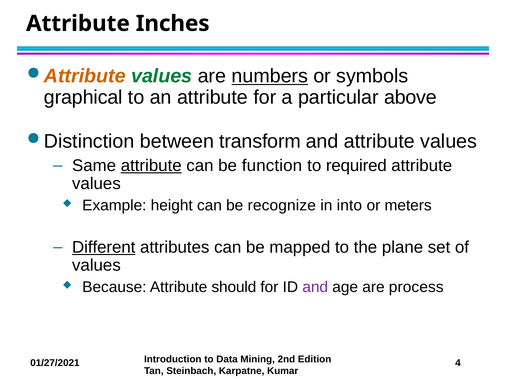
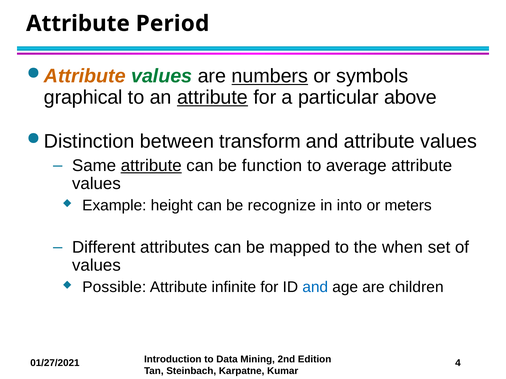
Inches: Inches -> Period (172, 24)
attribute underline: none -> present (212, 97)
required: required -> average (356, 166)
Different underline: present -> none (104, 247)
plane: plane -> when (402, 247)
Because: Because -> Possible (114, 288)
should: should -> infinite (234, 288)
and colour: purple -> blue (315, 288)
process: process -> children (416, 288)
